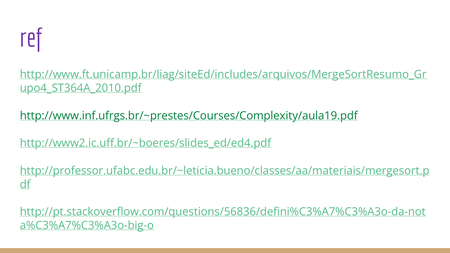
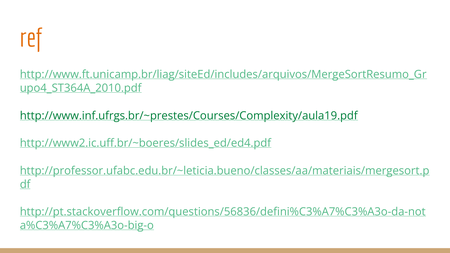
ref colour: purple -> orange (31, 38)
